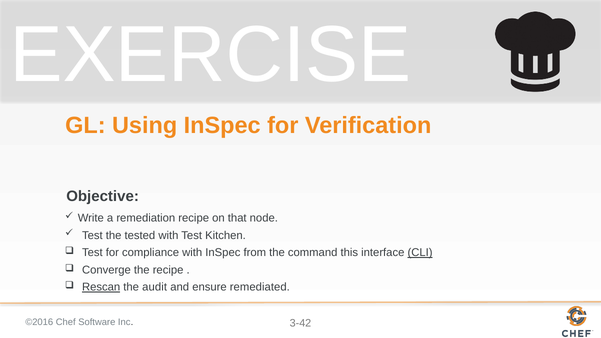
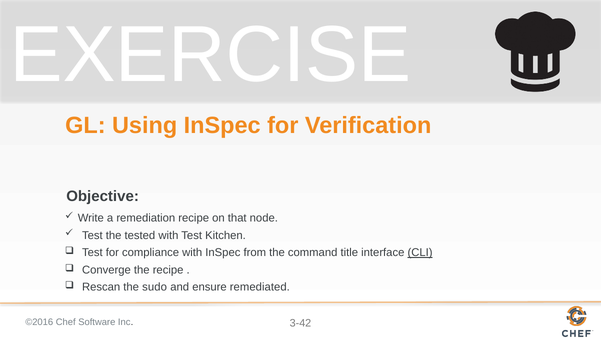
this: this -> title (349, 253)
Rescan underline: present -> none (101, 287)
audit: audit -> sudo (155, 287)
